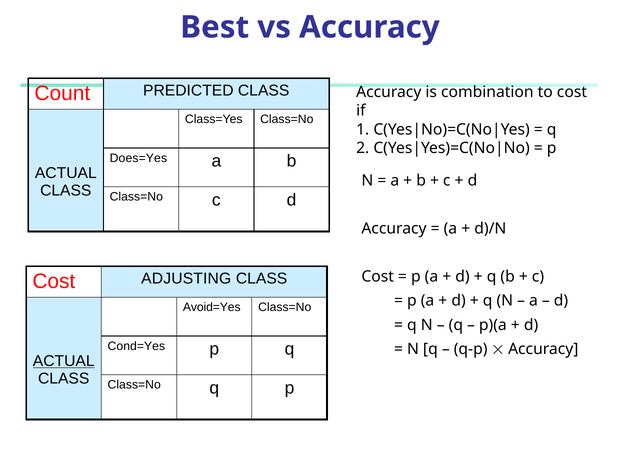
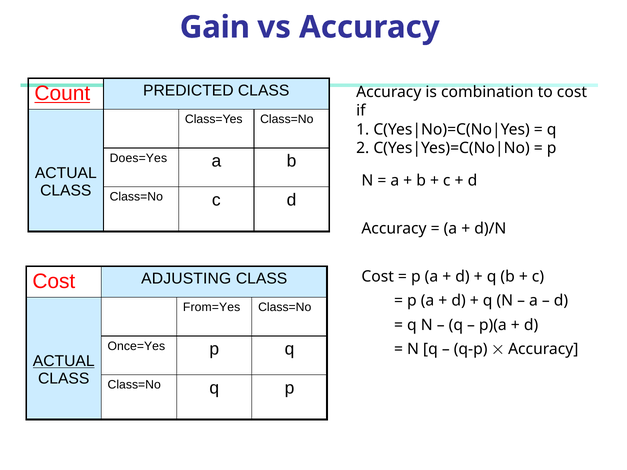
Best: Best -> Gain (215, 27)
Count underline: none -> present (62, 94)
Avoid=Yes: Avoid=Yes -> From=Yes (212, 308)
Cond=Yes: Cond=Yes -> Once=Yes (136, 346)
